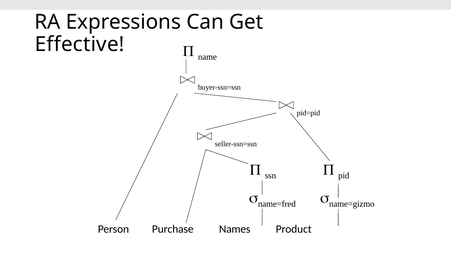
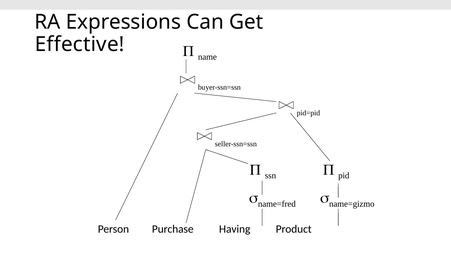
Names: Names -> Having (235, 229)
